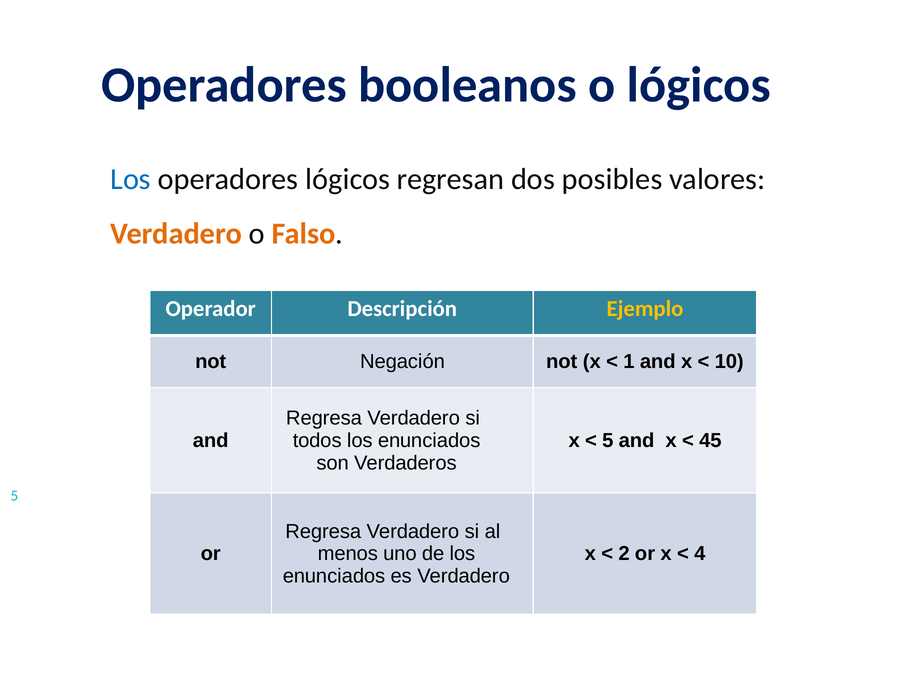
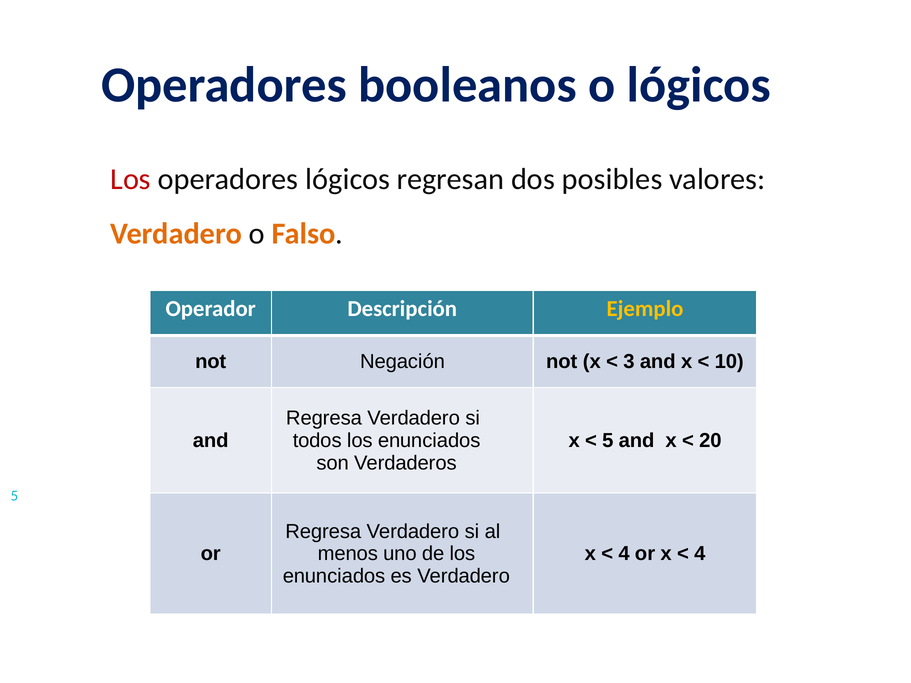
Los colour: blue -> red (131, 179)
1: 1 -> 3 (629, 362)
45: 45 -> 20 (710, 441)
2: 2 -> 4 (624, 554)
